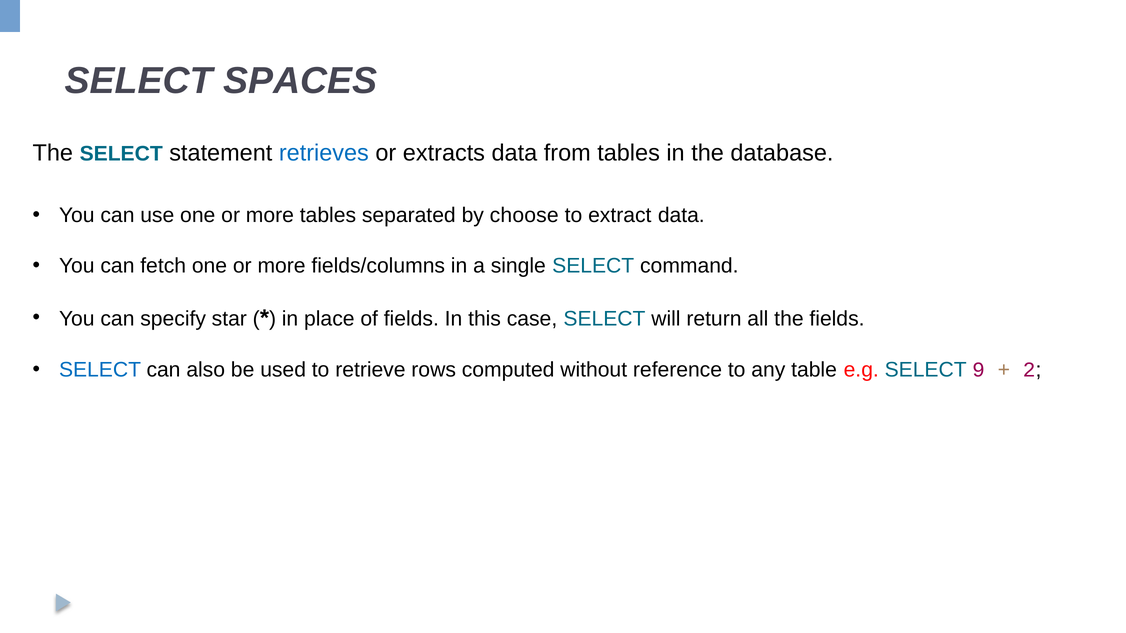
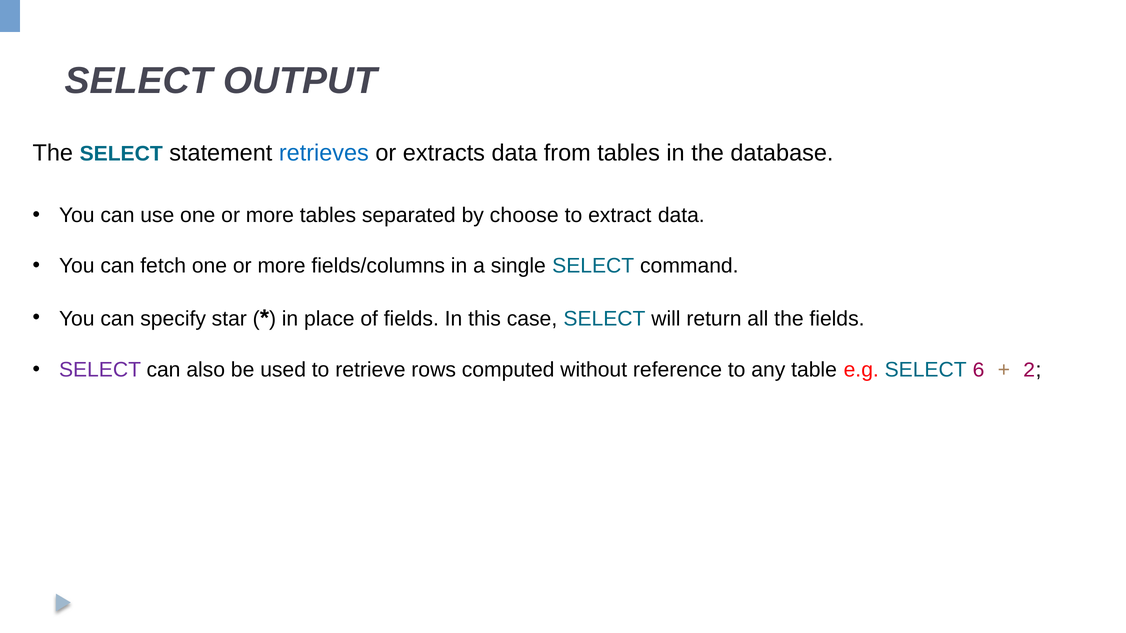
SPACES: SPACES -> OUTPUT (300, 81)
SELECT colour: blue -> purple (100, 370)
9: 9 -> 6 (979, 370)
